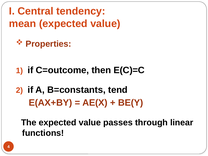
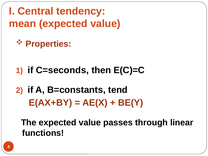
C=outcome: C=outcome -> C=seconds (62, 70)
